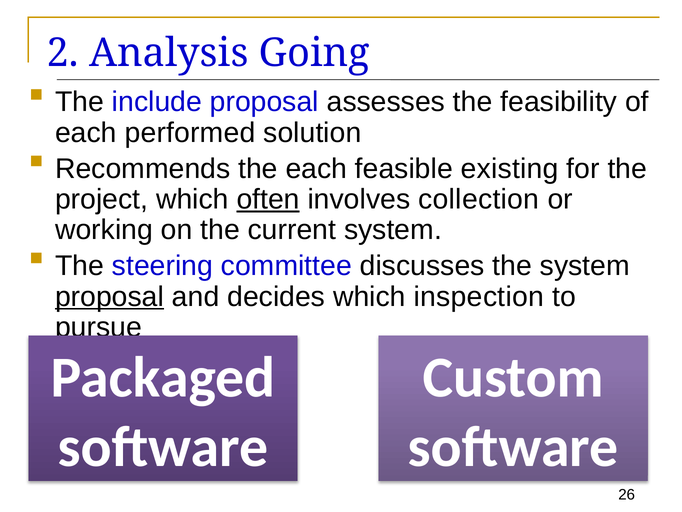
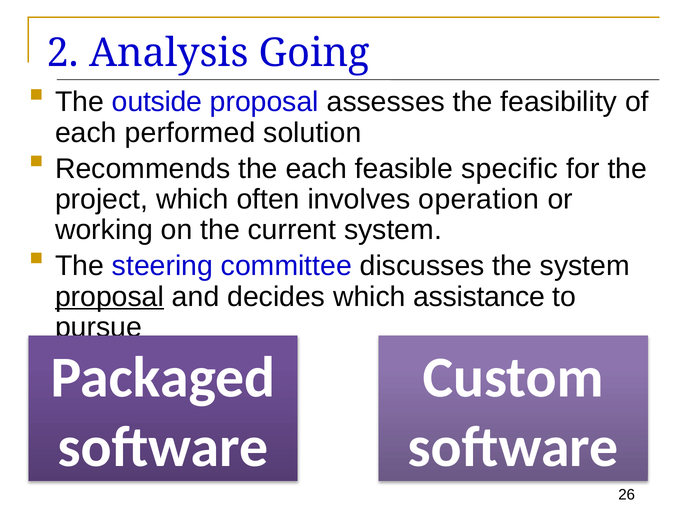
include: include -> outside (157, 102)
existing: existing -> specific (509, 168)
often underline: present -> none (268, 199)
collection: collection -> operation (479, 199)
inspection: inspection -> assistance (479, 296)
